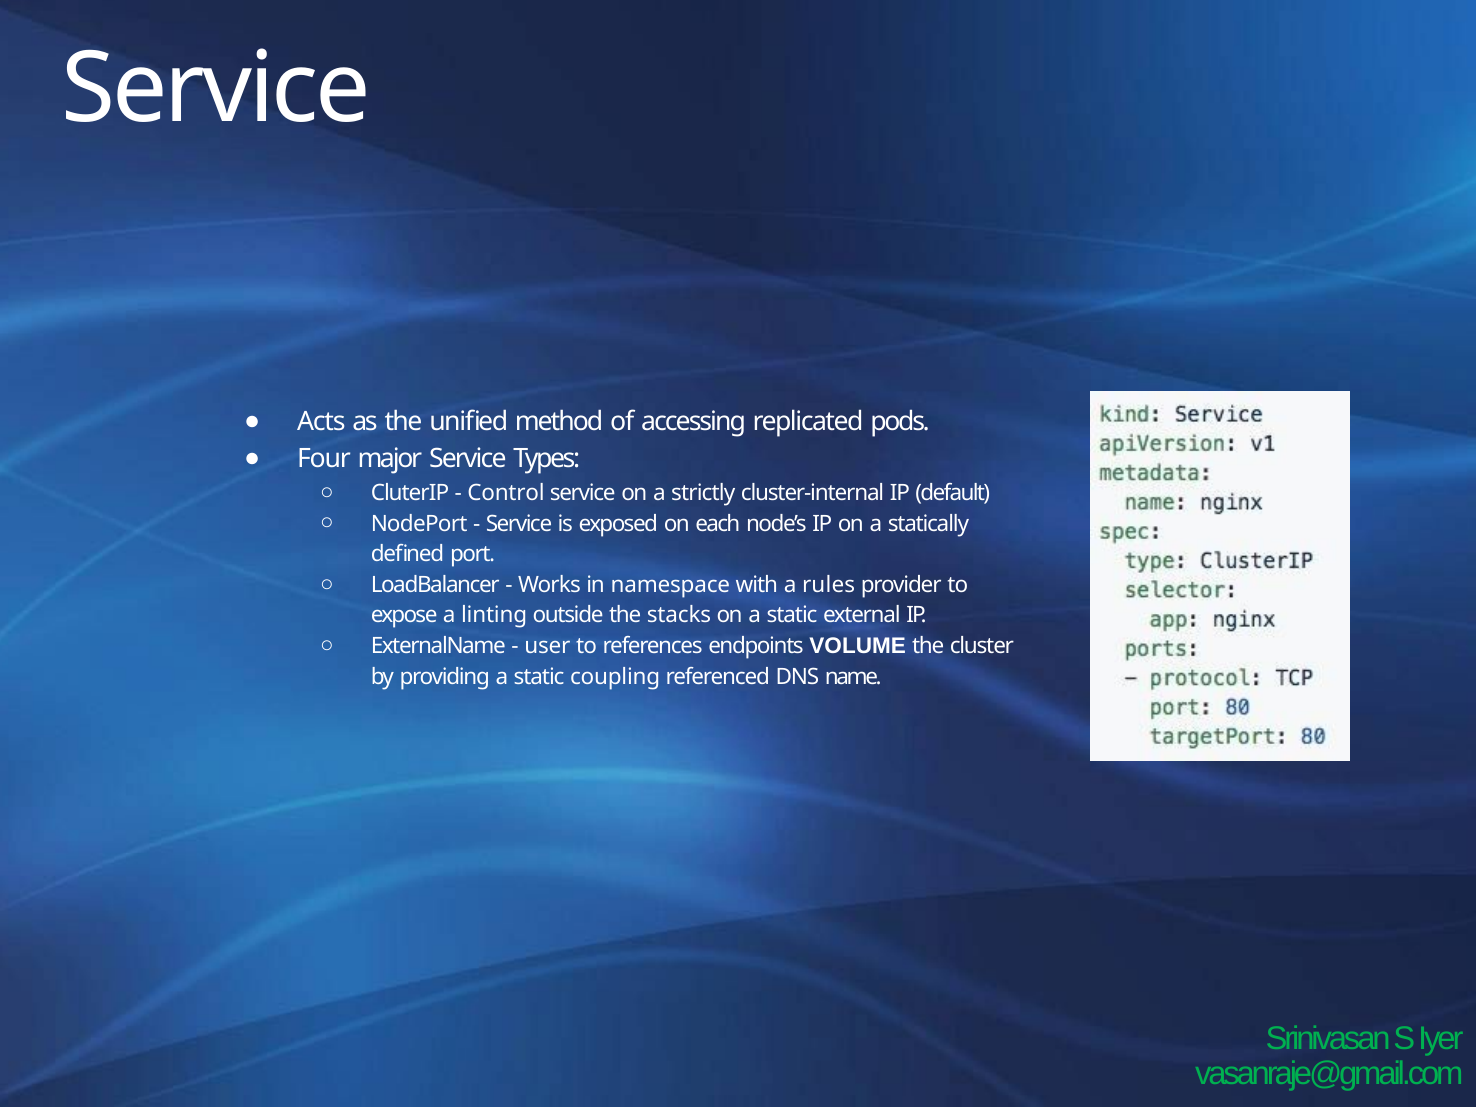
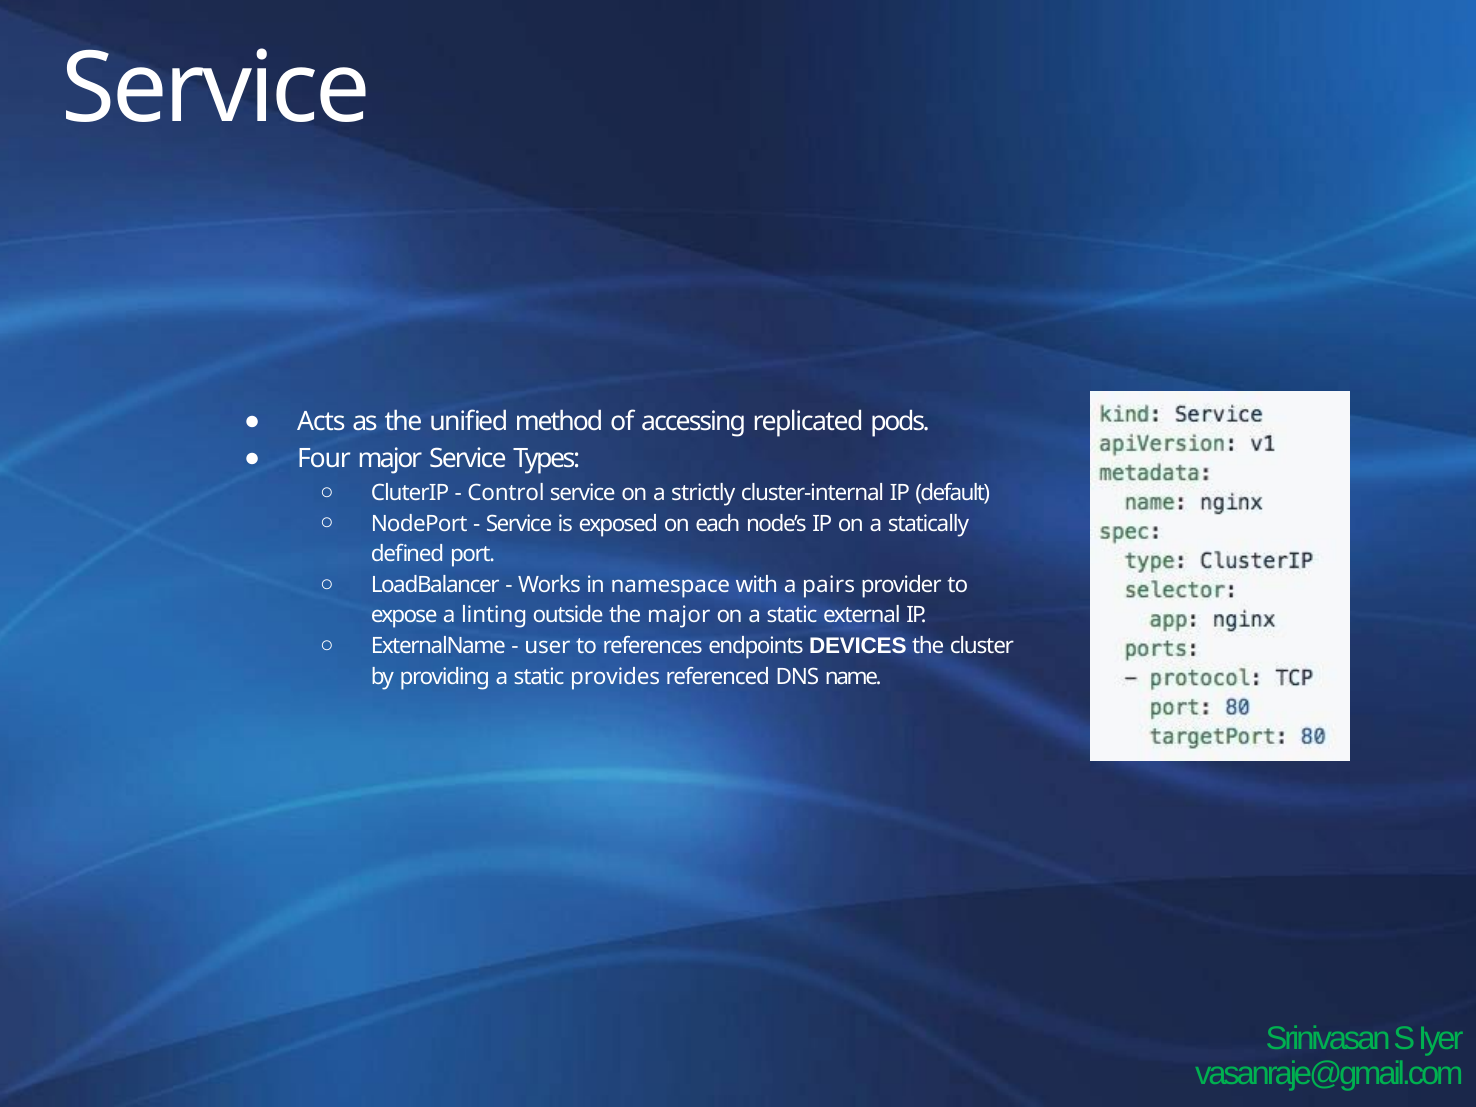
rules: rules -> pairs (829, 585)
the stacks: stacks -> major (679, 616)
VOLUME: VOLUME -> DEVICES (858, 646)
coupling: coupling -> provides (615, 677)
